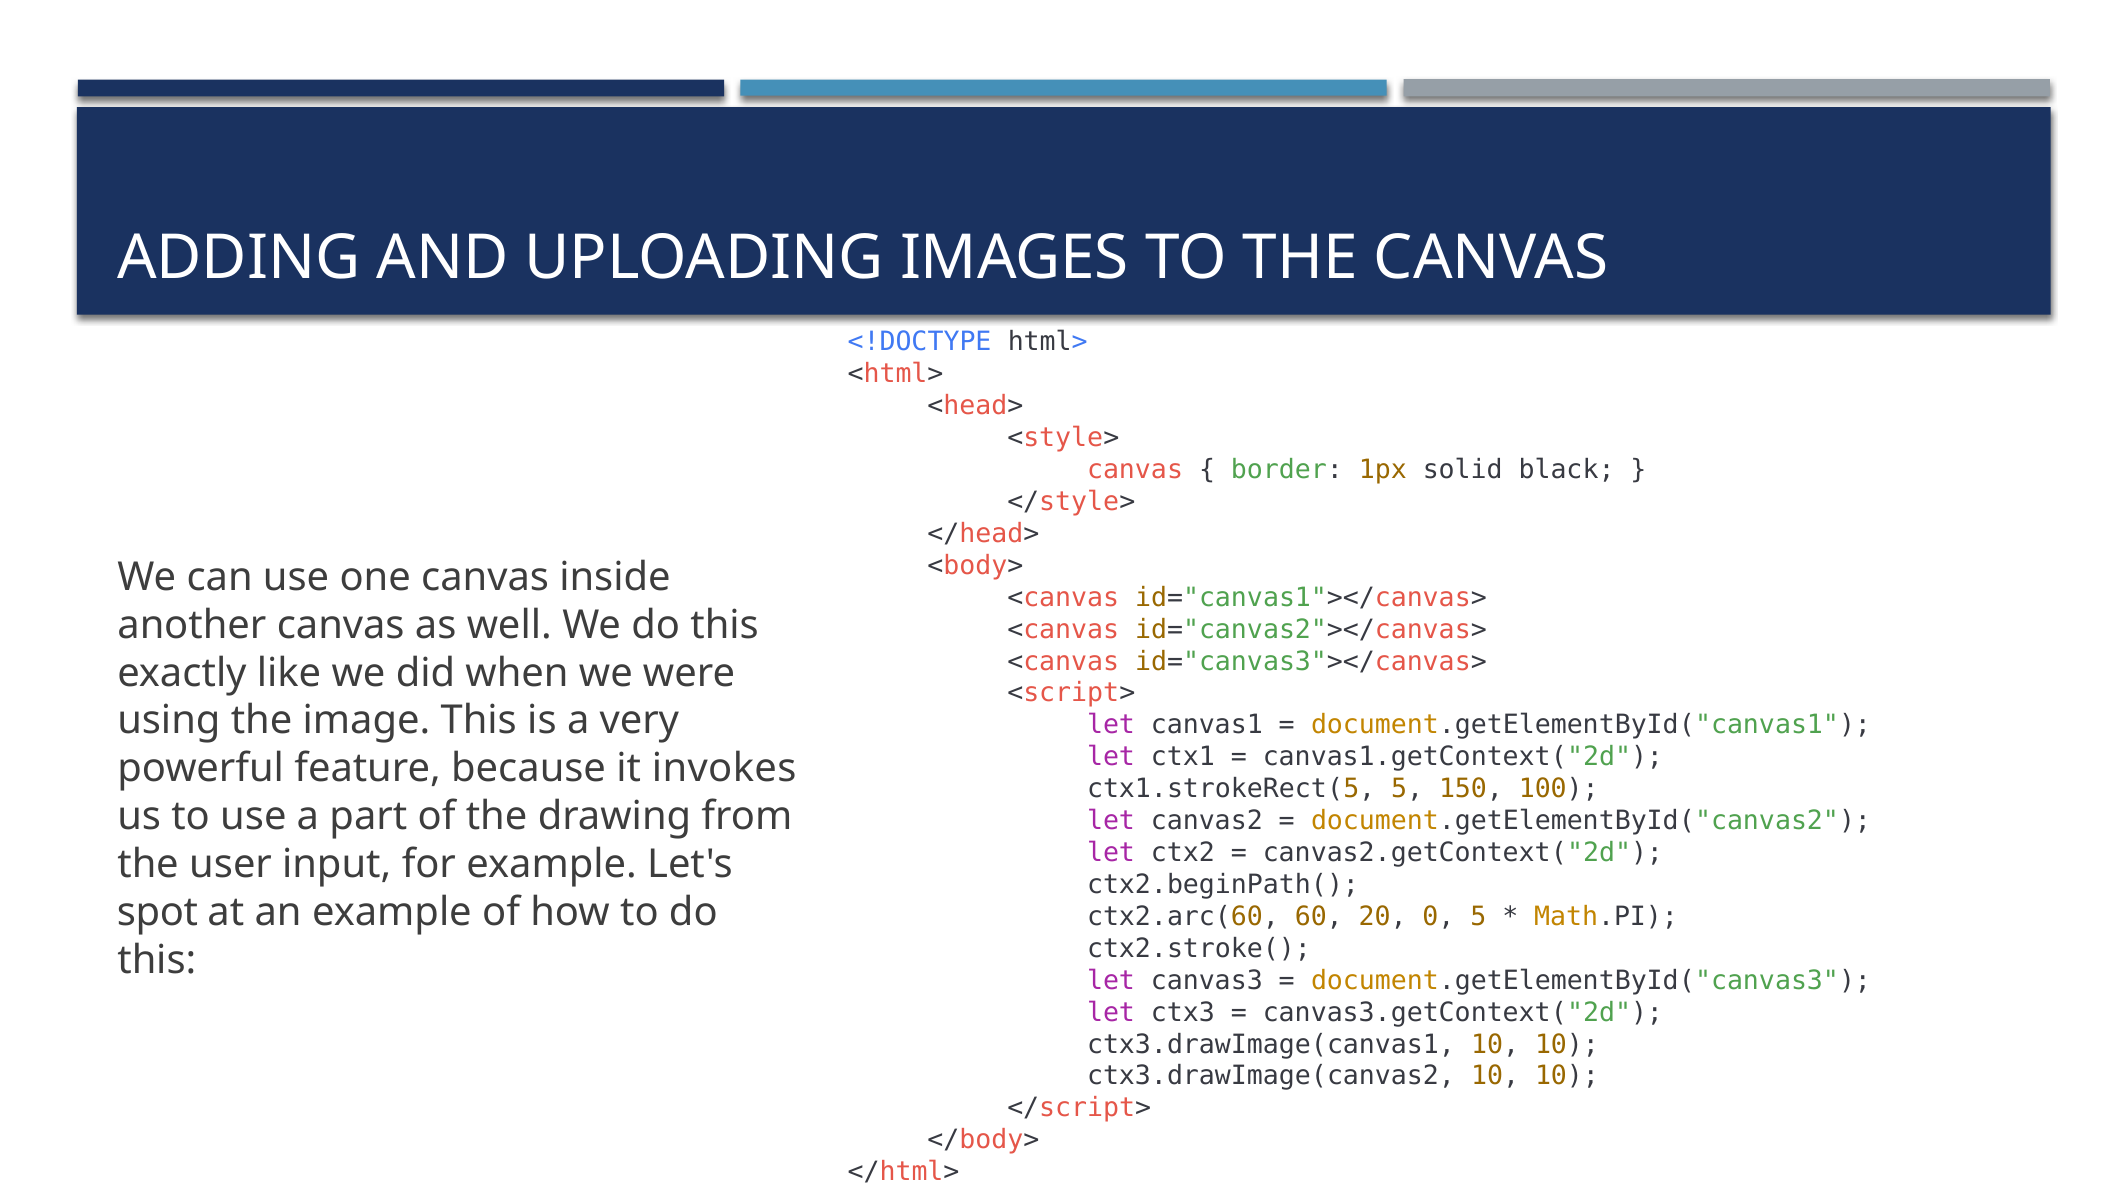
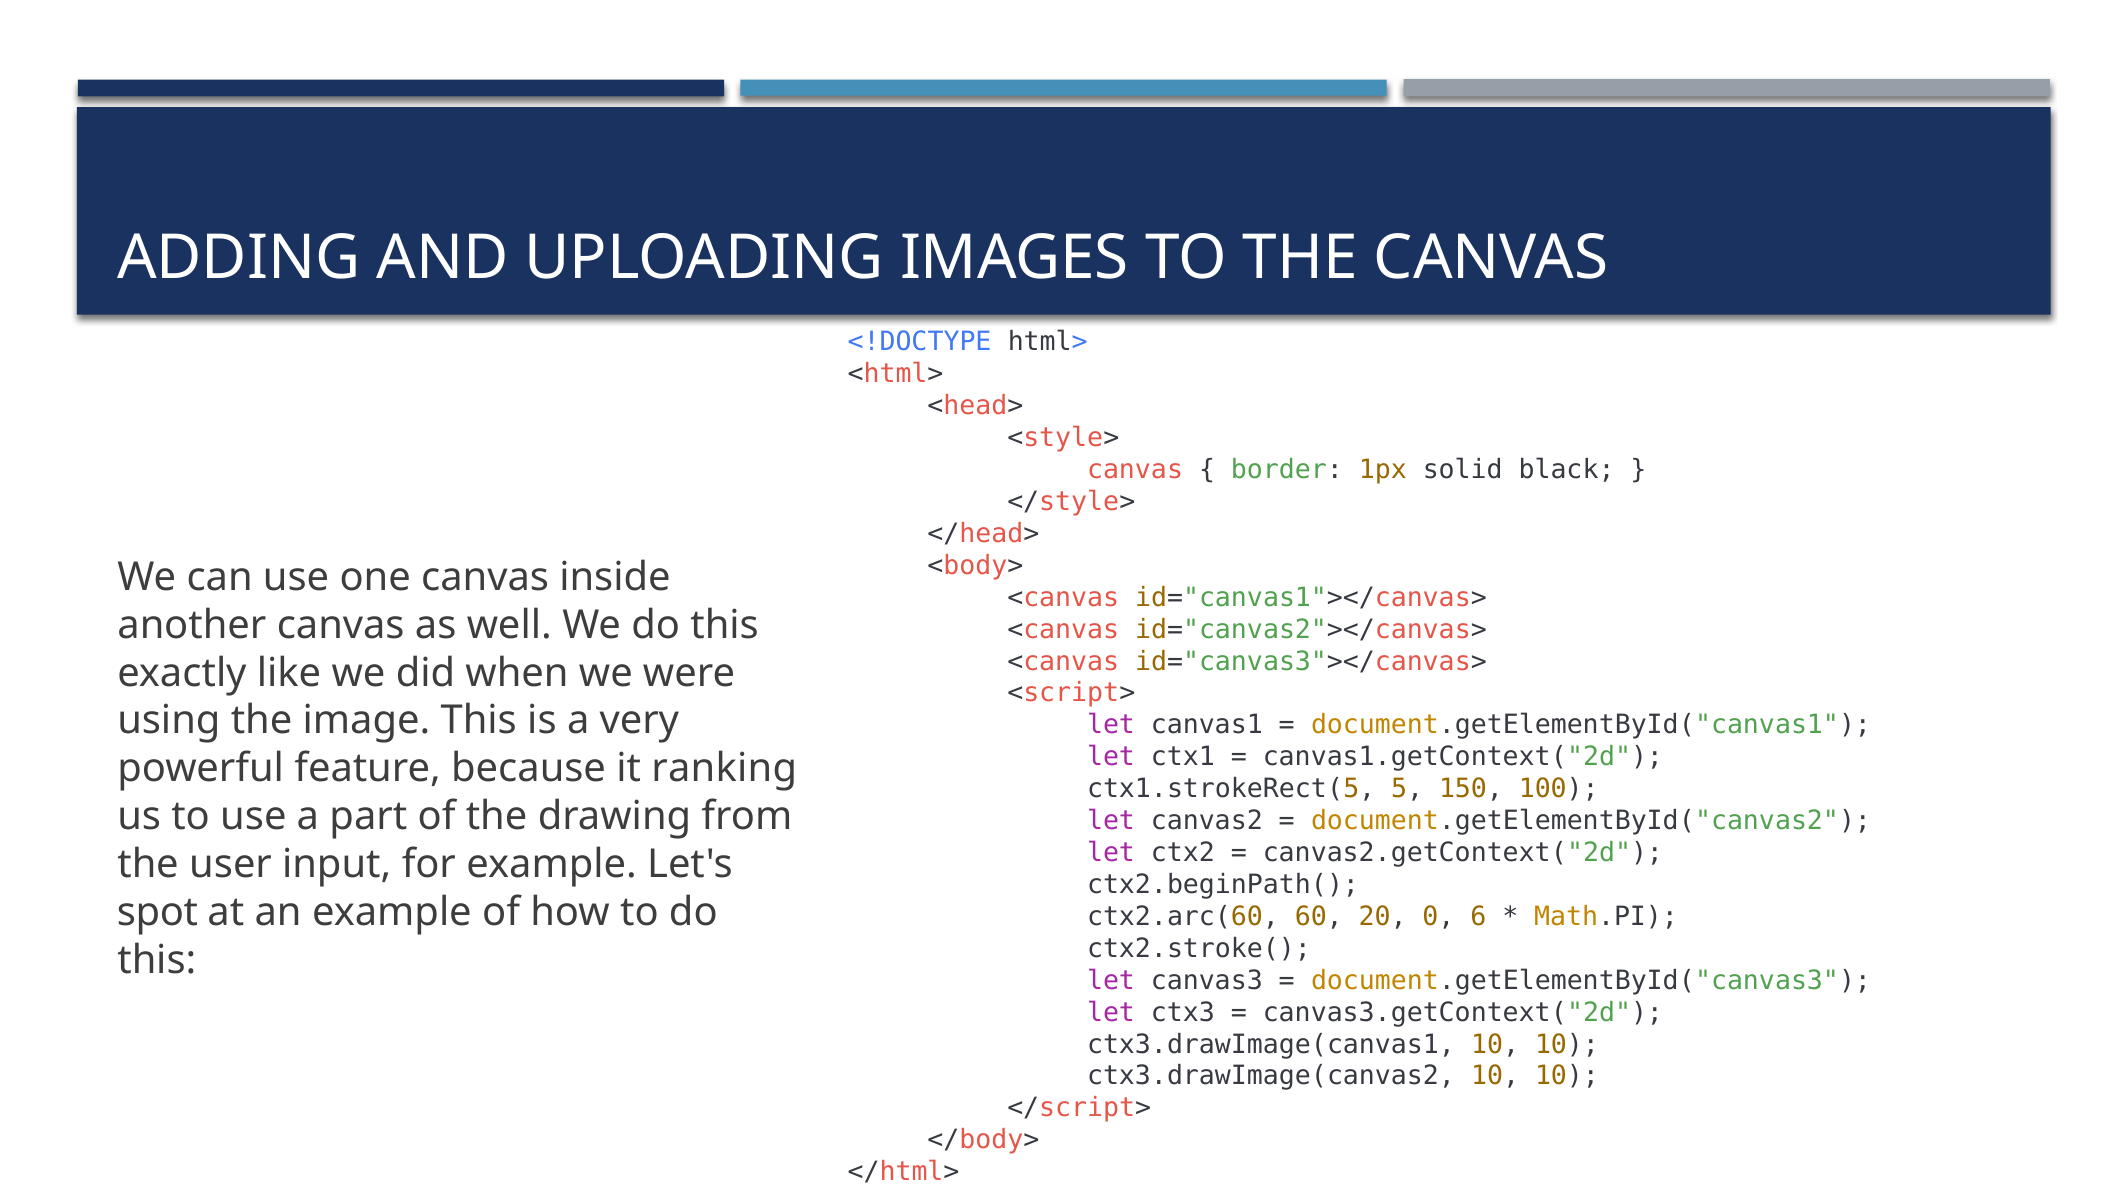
invokes: invokes -> ranking (724, 769)
0 5: 5 -> 6 (1478, 917)
